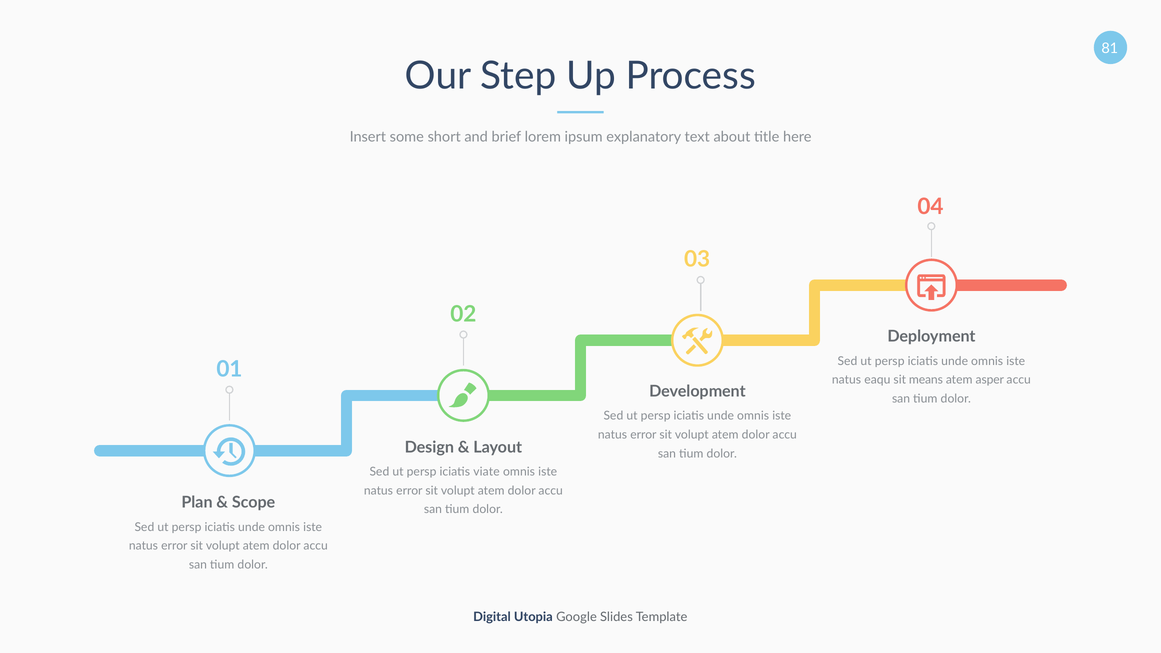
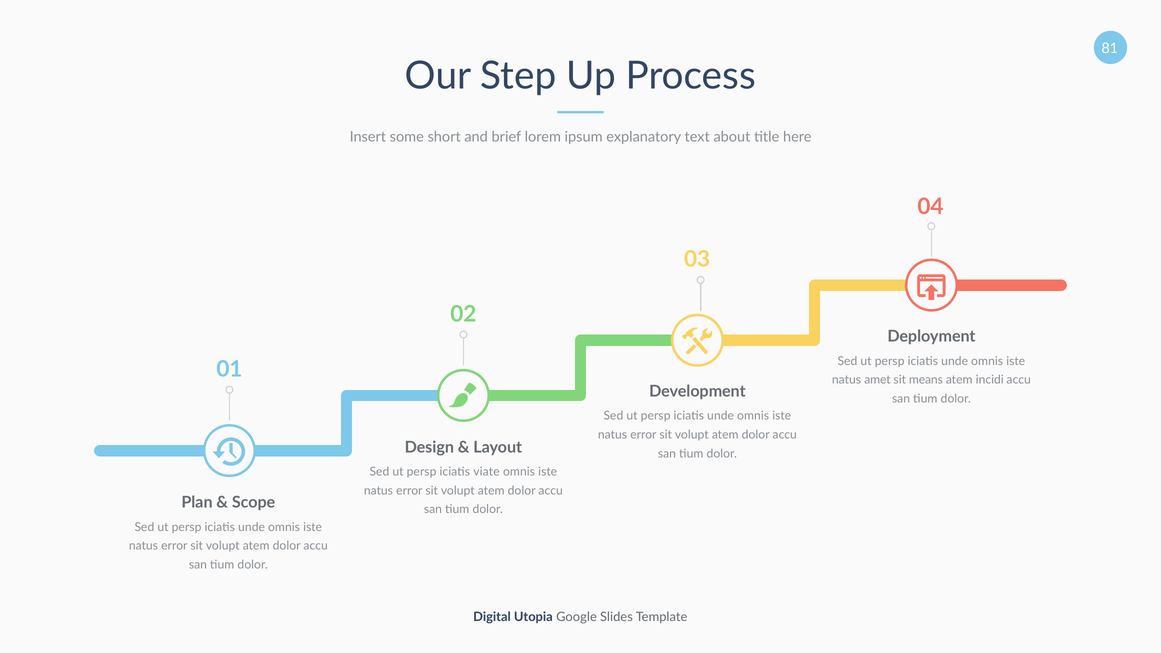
eaqu: eaqu -> amet (877, 380)
asper: asper -> incidi (990, 380)
